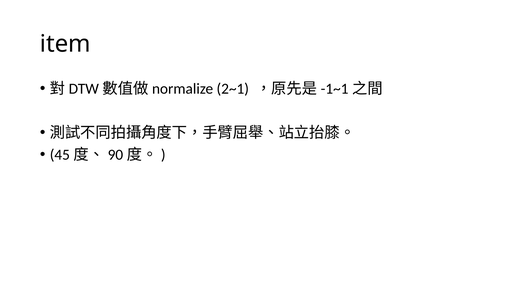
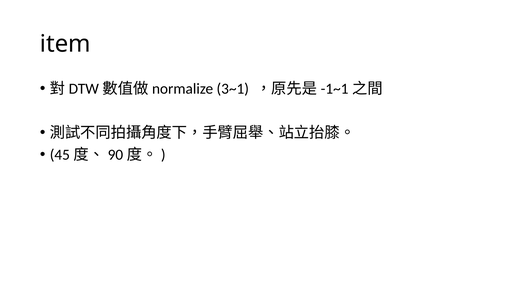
2~1: 2~1 -> 3~1 (233, 89)
